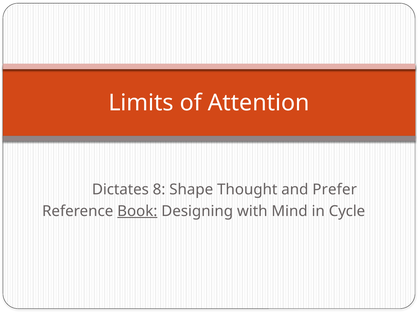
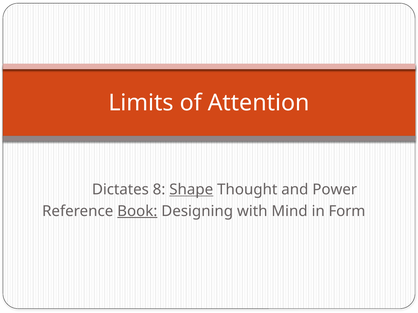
Shape underline: none -> present (191, 190)
Prefer: Prefer -> Power (335, 190)
Cycle: Cycle -> Form (347, 211)
